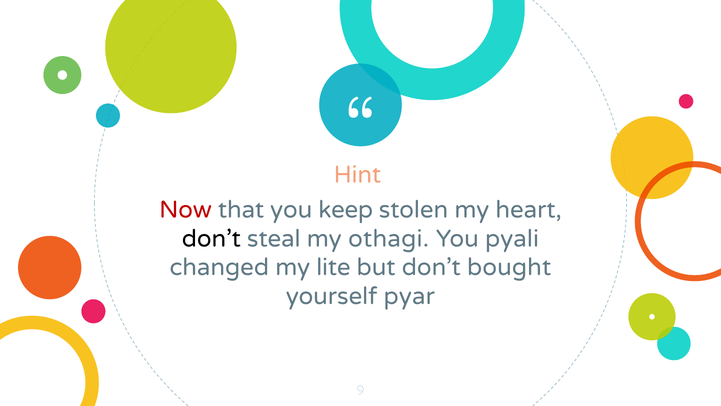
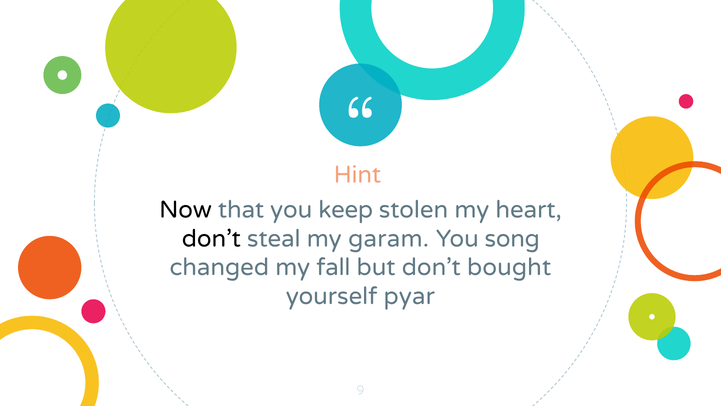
Now colour: red -> black (186, 210)
othagi: othagi -> garam (389, 238)
pyali: pyali -> song (512, 238)
lite: lite -> fall (333, 267)
